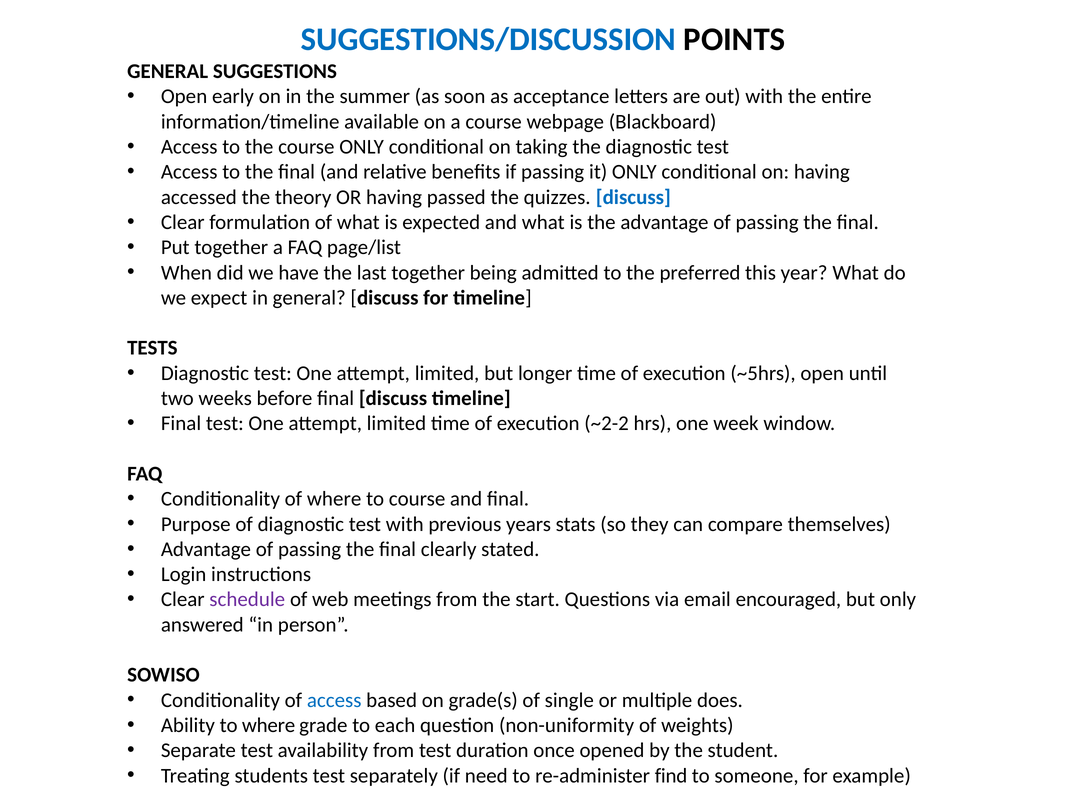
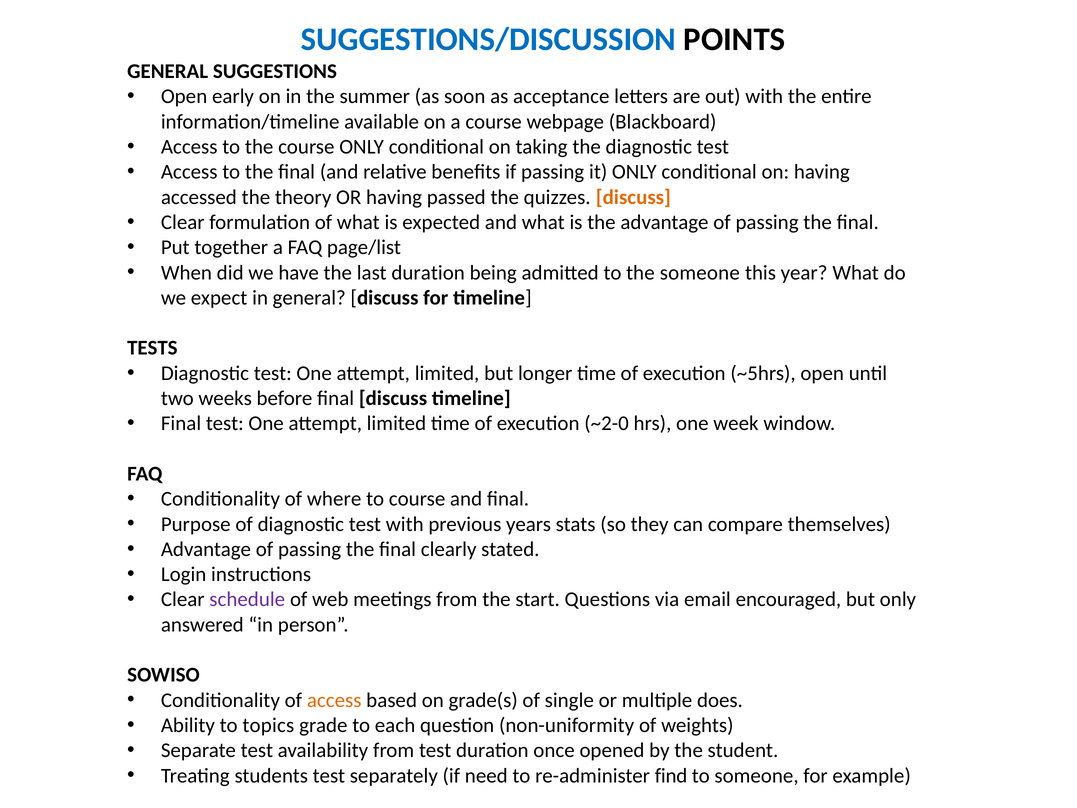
discuss colour: blue -> orange (633, 197)
last together: together -> duration (428, 273)
the preferred: preferred -> someone (700, 273)
~2-2: ~2-2 -> ~2-0 (607, 423)
access colour: blue -> orange (334, 700)
to where: where -> topics (268, 725)
